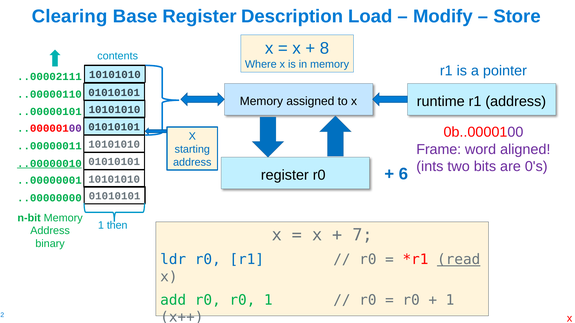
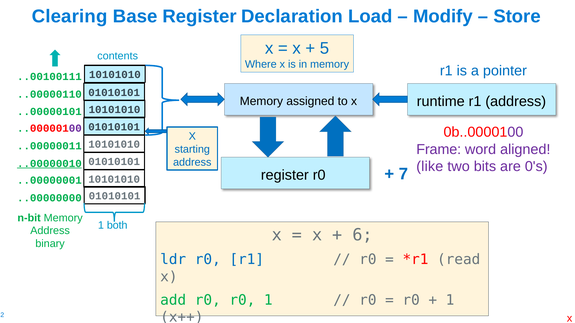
Description: Description -> Declaration (292, 17)
8: 8 -> 5 (324, 48)
..00002111: ..00002111 -> ..00100111 (49, 77)
ints: ints -> like (430, 167)
6: 6 -> 7 (403, 174)
then: then -> both (117, 226)
7: 7 -> 6 (363, 235)
read underline: present -> none (459, 260)
